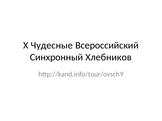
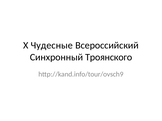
Хлебников: Хлебников -> Троянского (109, 57)
